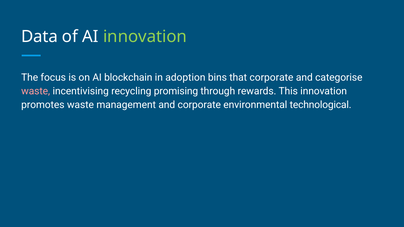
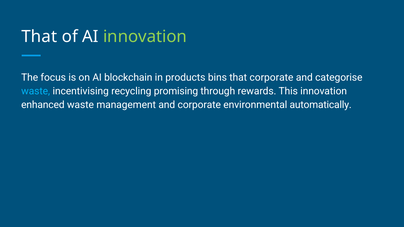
Data: Data -> That (39, 37)
adoption: adoption -> products (185, 78)
waste colour: pink -> light blue (36, 91)
promotes: promotes -> enhanced (43, 105)
technological: technological -> automatically (321, 105)
